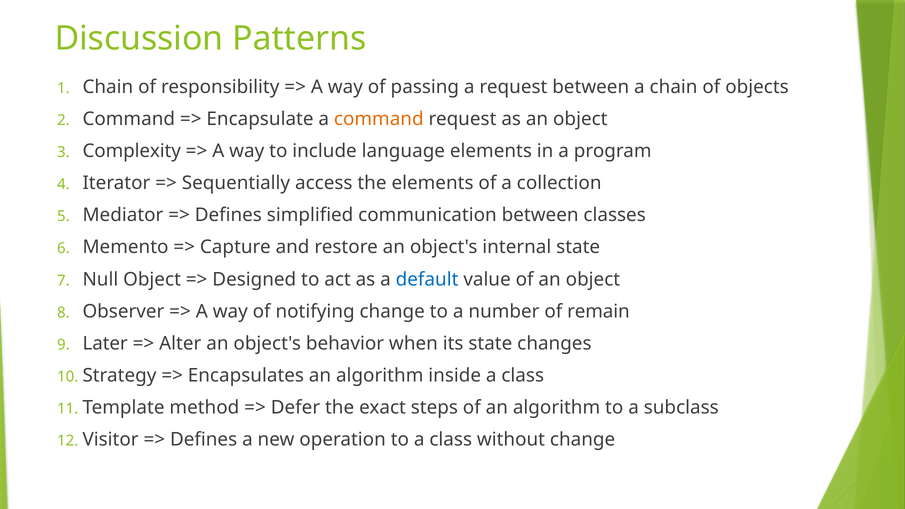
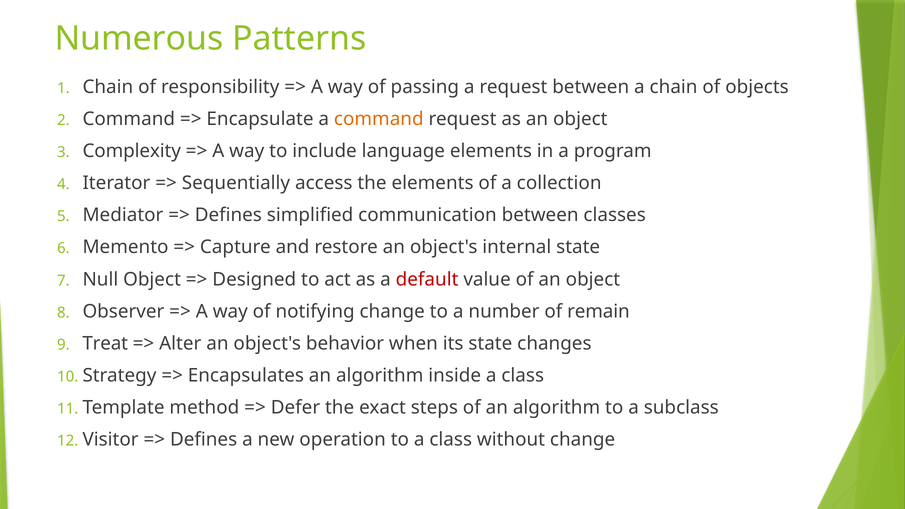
Discussion: Discussion -> Numerous (139, 39)
default colour: blue -> red (427, 279)
Later: Later -> Treat (105, 343)
